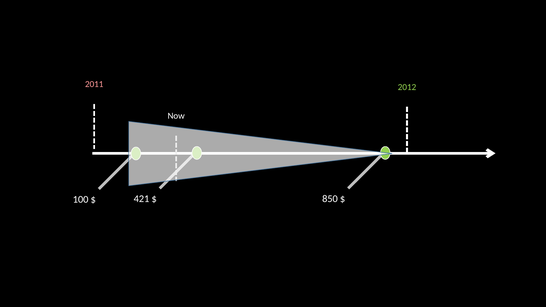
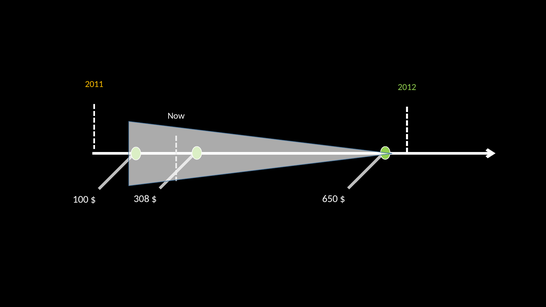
2011 colour: pink -> yellow (94, 84)
421: 421 -> 308 (142, 199)
850: 850 -> 650 (330, 199)
